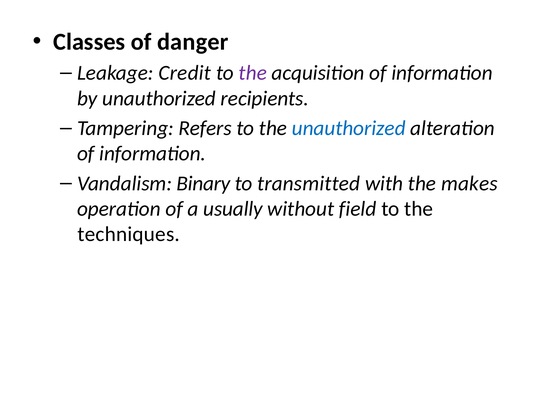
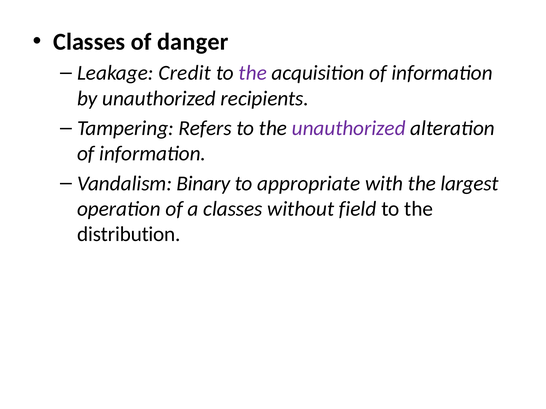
unauthorized colour: blue -> purple (349, 128)
transmitted: transmitted -> appropriate (309, 184)
makes: makes -> largest (470, 184)
a usually: usually -> classes (233, 209)
techniques: techniques -> distribution (129, 235)
